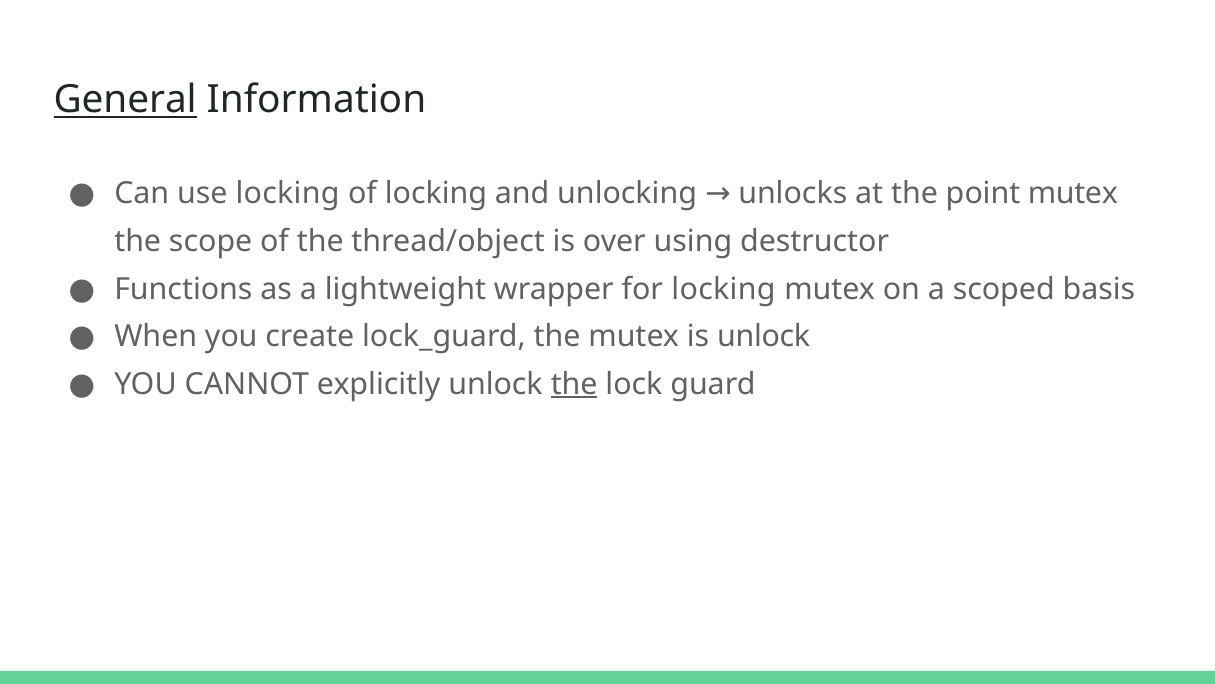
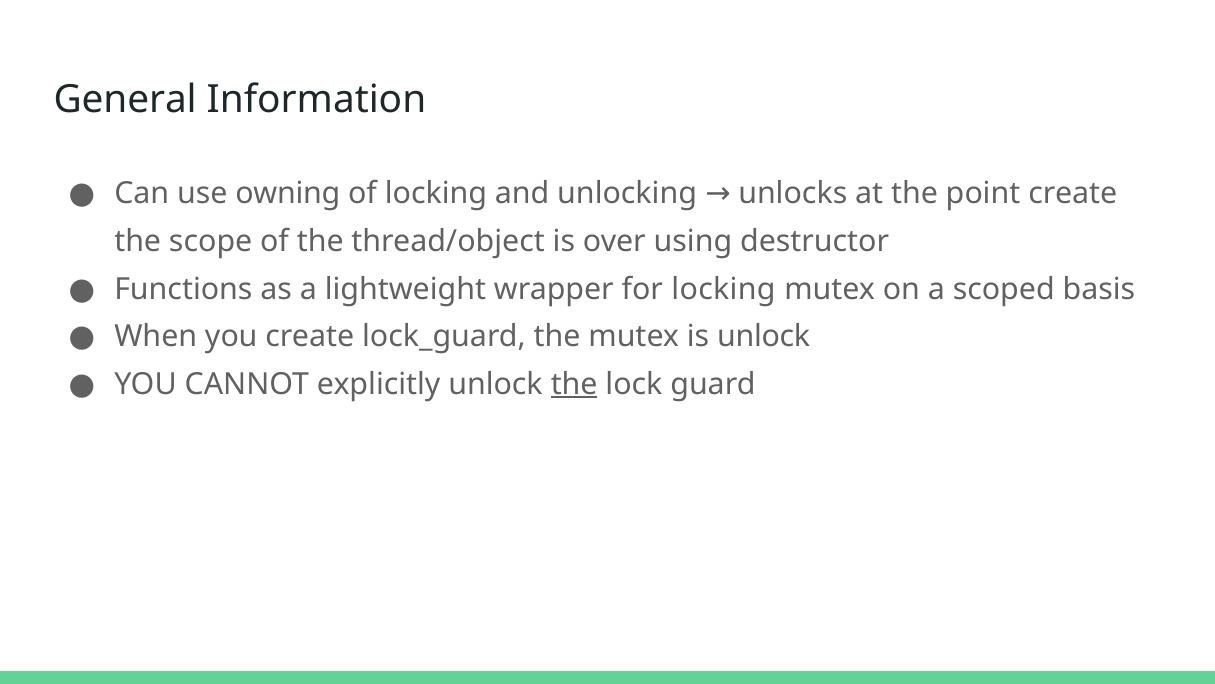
General underline: present -> none (125, 100)
use locking: locking -> owning (288, 194)
point mutex: mutex -> create (1073, 194)
